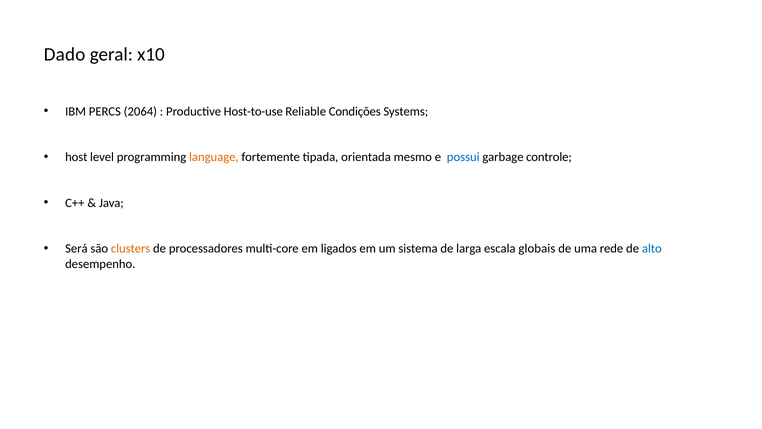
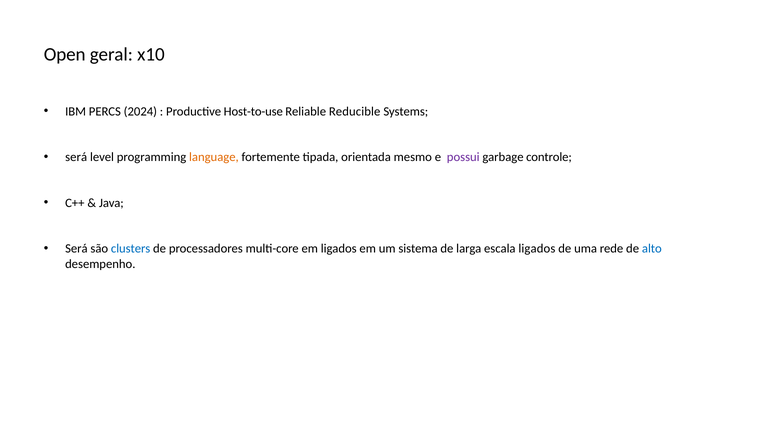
Dado: Dado -> Open (65, 54)
2064: 2064 -> 2024 (140, 111)
Condições: Condições -> Reducible (355, 111)
host: host -> será (76, 157)
possui colour: blue -> purple (463, 157)
clusters colour: orange -> blue (131, 248)
escala globais: globais -> ligados (537, 248)
